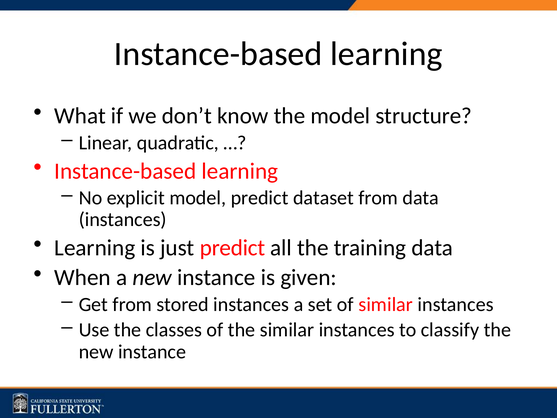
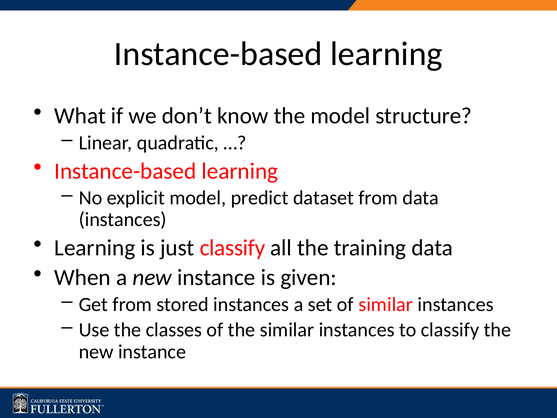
just predict: predict -> classify (232, 248)
